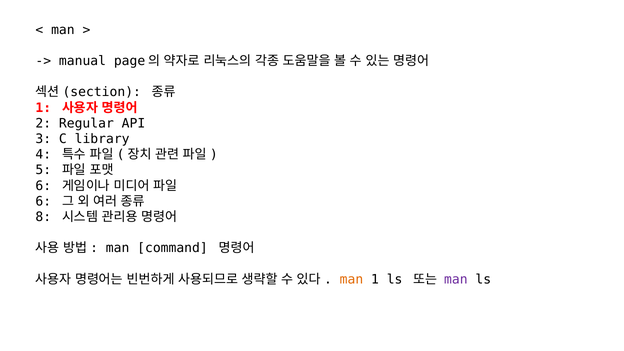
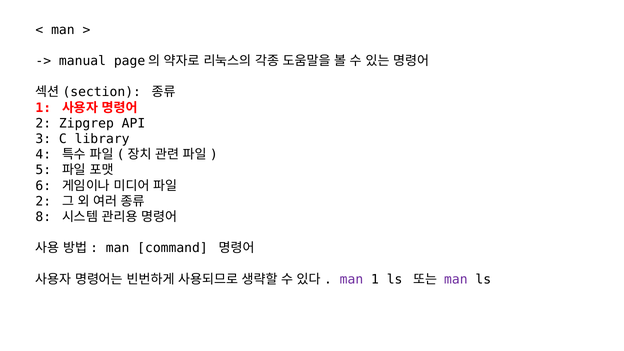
Regular: Regular -> Zipgrep (86, 123)
6: 6 -> 2 (43, 201)
man colour: orange -> purple (352, 279)
